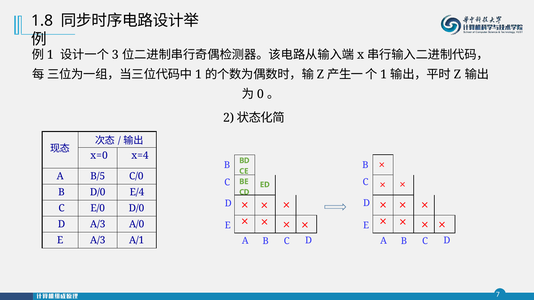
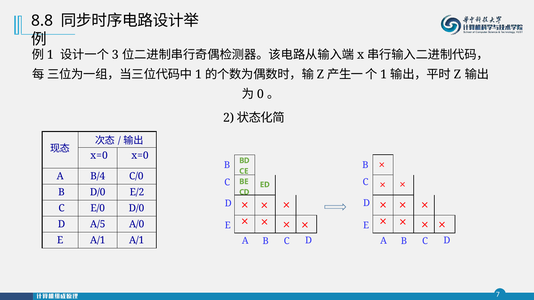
1.8: 1.8 -> 8.8 (42, 21)
x=0 x=4: x=4 -> x=0 (140, 156)
B/5: B/5 -> B/4 (98, 177)
E/4: E/4 -> E/2 (137, 193)
D A/3: A/3 -> A/5 (98, 225)
E A/3: A/3 -> A/1 (98, 241)
